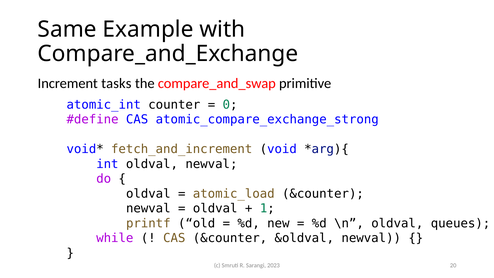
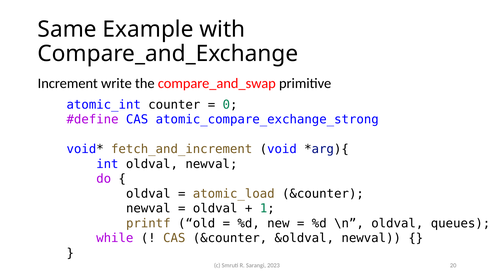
tasks: tasks -> write (116, 84)
